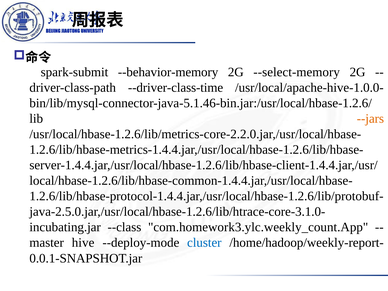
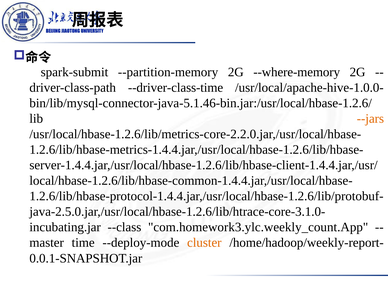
--behavior-memory: --behavior-memory -> --partition-memory (168, 72)
--select-memory: --select-memory -> --where-memory (297, 72)
hive: hive -> time (83, 243)
cluster colour: blue -> orange (204, 243)
